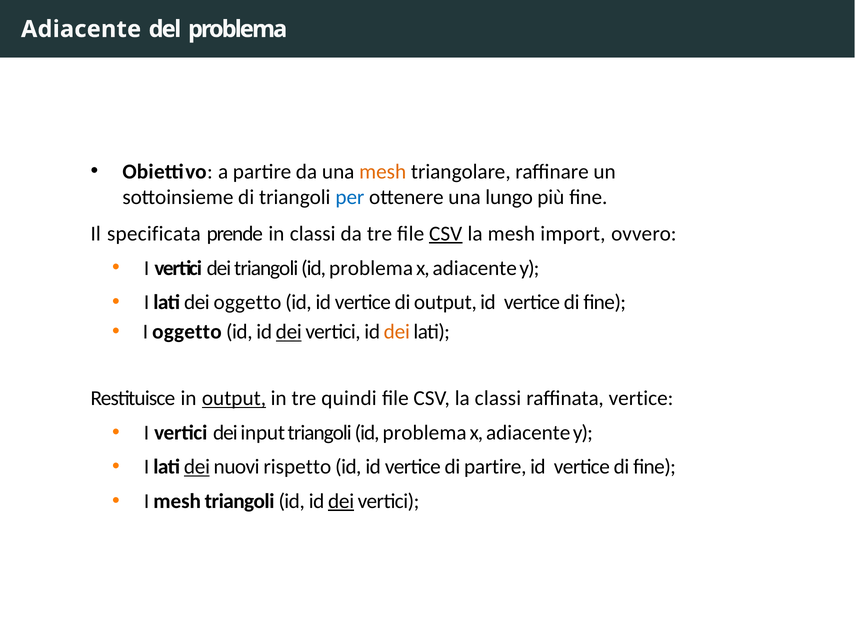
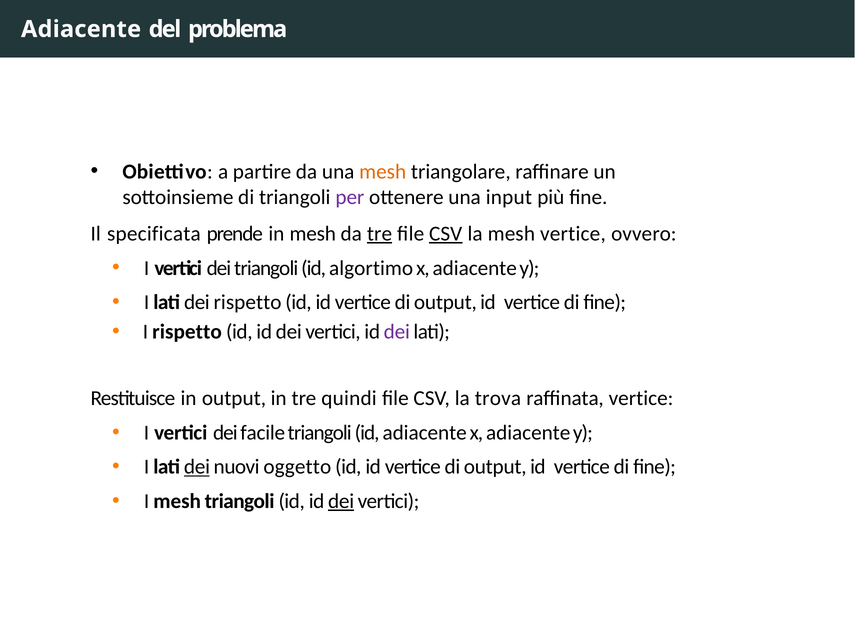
per colour: blue -> purple (350, 197)
lungo: lungo -> input (509, 197)
in classi: classi -> mesh (313, 234)
tre underline: none -> present (380, 234)
mesh import: import -> vertice (573, 234)
dei triangoli id problema: problema -> algortimo (371, 268)
dei oggetto: oggetto -> rispetto (248, 302)
I oggetto: oggetto -> rispetto (187, 332)
dei underline: present -> none (289, 332)
dei colour: orange -> purple (397, 332)
output underline: present -> none (234, 398)
la classi: classi -> trova (498, 398)
input: input -> facile (263, 433)
problema: problema -> adiacente (425, 433)
rispetto: rispetto -> oggetto (297, 467)
partire: partire -> output (495, 467)
